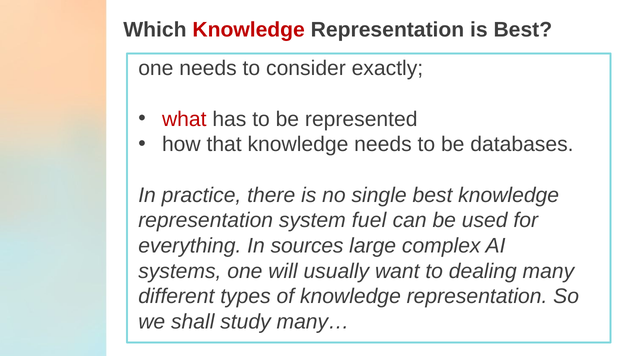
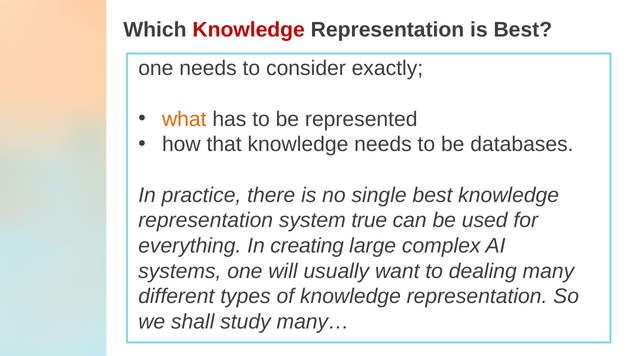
what colour: red -> orange (184, 119)
fuel: fuel -> true (369, 220)
sources: sources -> creating (307, 246)
